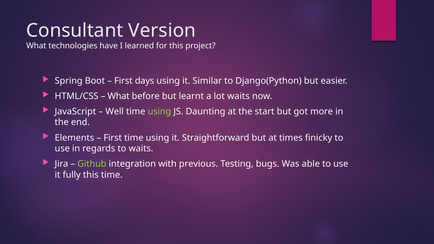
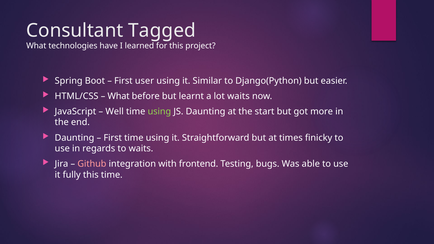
Version: Version -> Tagged (162, 30)
days: days -> user (144, 81)
Elements: Elements -> Daunting (75, 138)
Github colour: light green -> pink (92, 164)
previous: previous -> frontend (199, 164)
